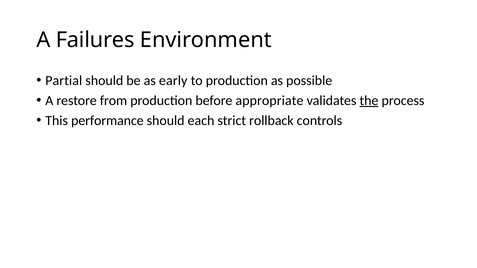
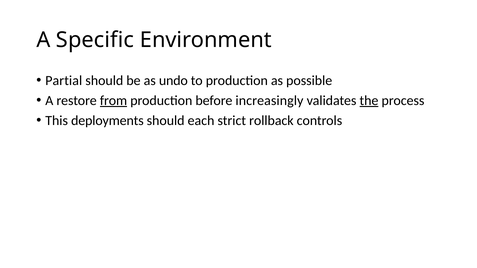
Failures: Failures -> Specific (95, 40)
early: early -> undo (173, 81)
from underline: none -> present (114, 101)
appropriate: appropriate -> increasingly (269, 101)
performance: performance -> deployments (107, 121)
